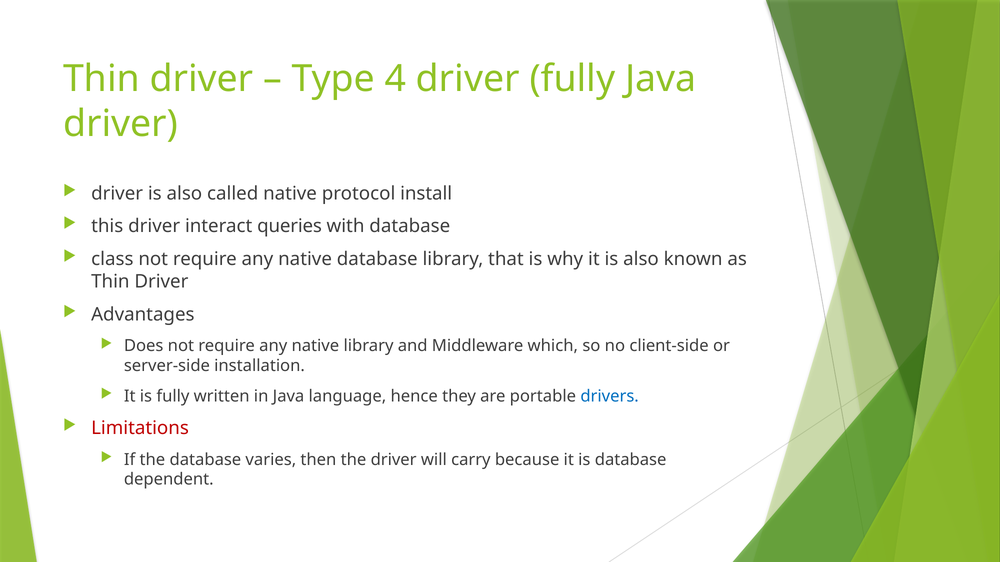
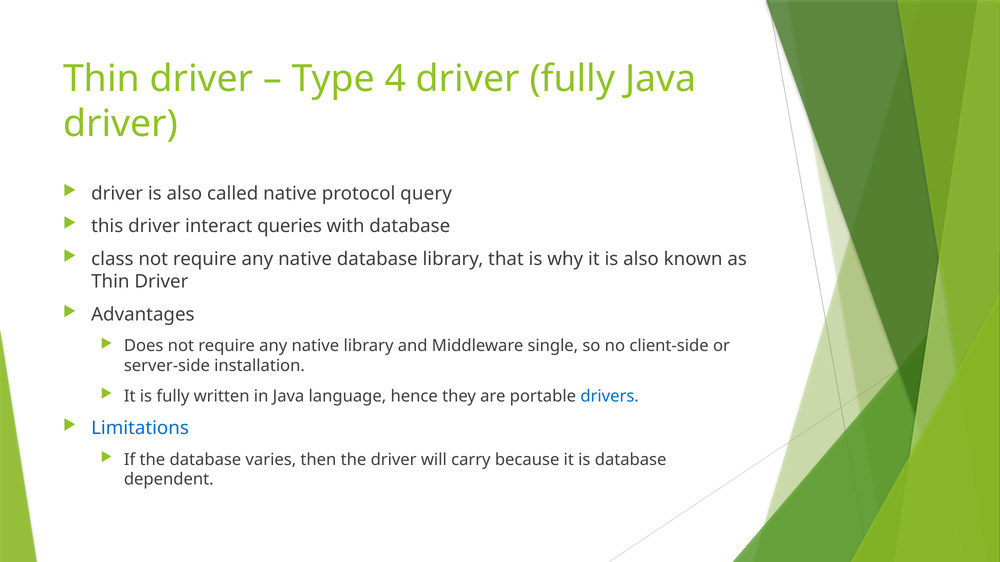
install: install -> query (426, 194)
which: which -> single (553, 346)
Limitations colour: red -> blue (140, 428)
